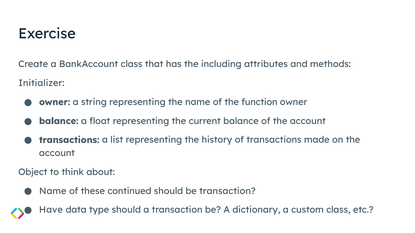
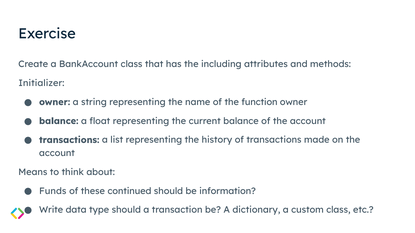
Object: Object -> Means (33, 172)
Name: Name -> Funds (53, 191)
be transaction: transaction -> information (228, 191)
Have: Have -> Write (51, 210)
